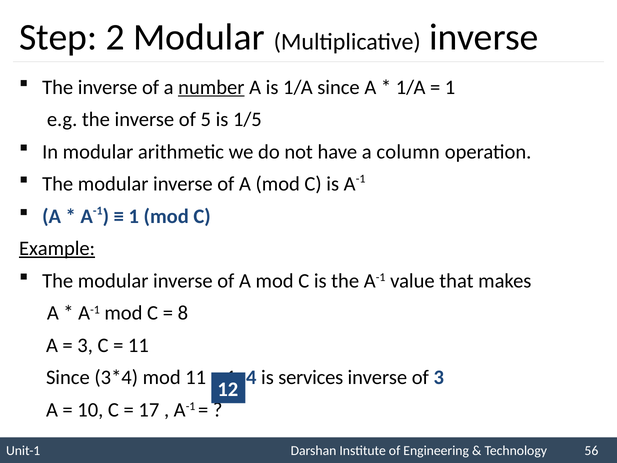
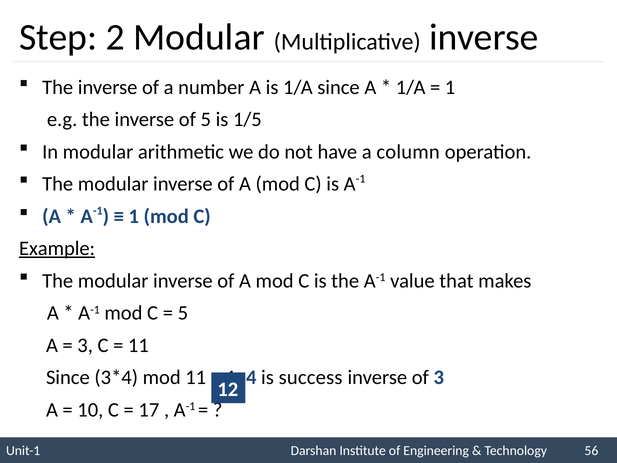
number underline: present -> none (211, 87)
8: 8 -> 5 (183, 313)
services: services -> success (311, 377)
